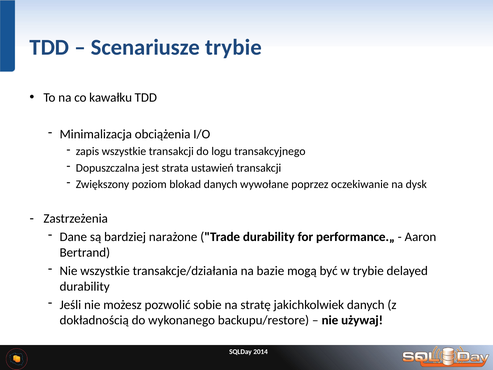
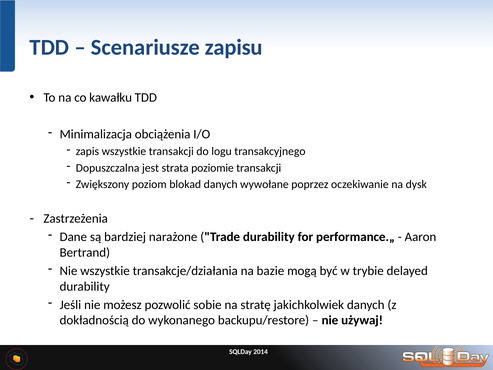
Scenariusze trybie: trybie -> zapisu (234, 47)
ustawień: ustawień -> poziomie (212, 168)
